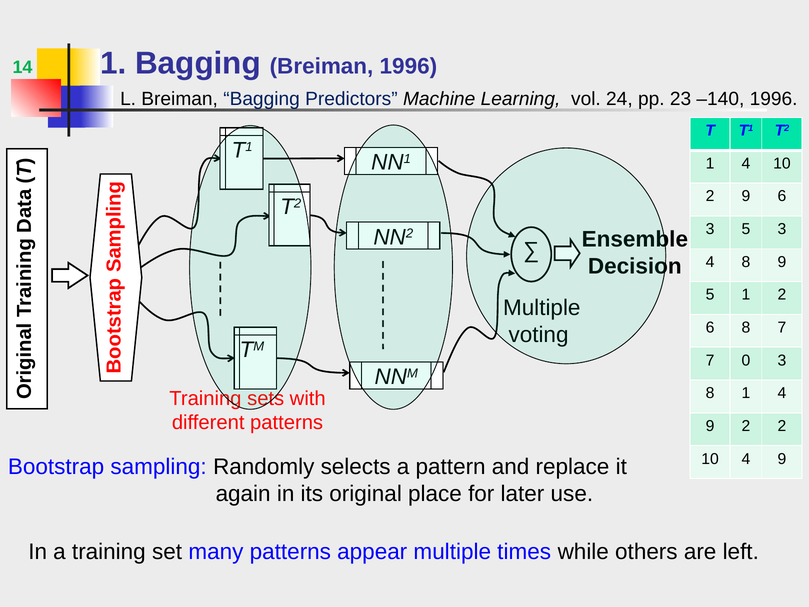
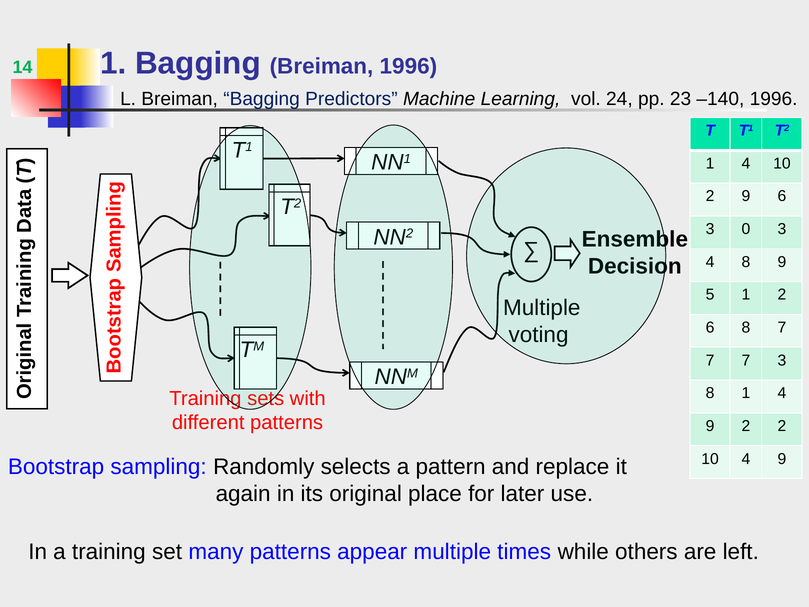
3 5: 5 -> 0 (746, 229)
0: 0 -> 7 (746, 360)
